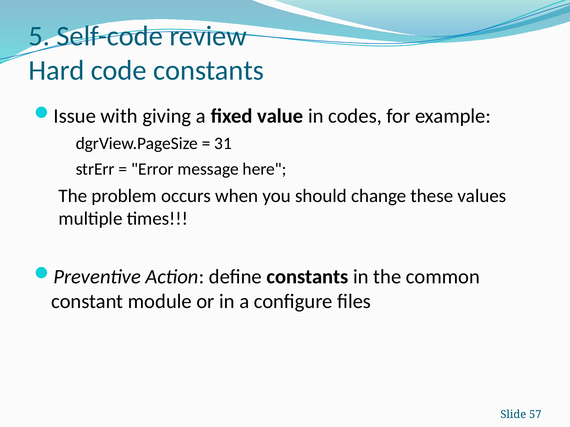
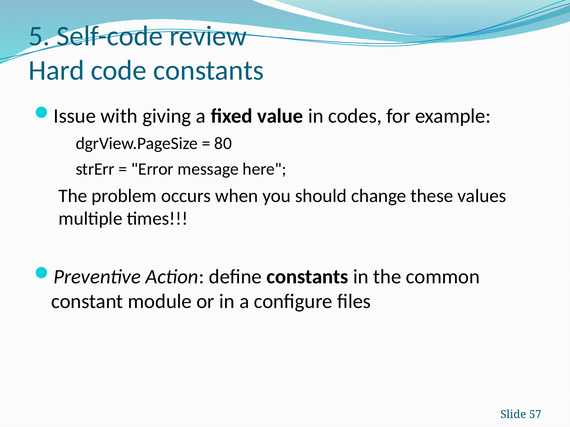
31: 31 -> 80 (223, 144)
